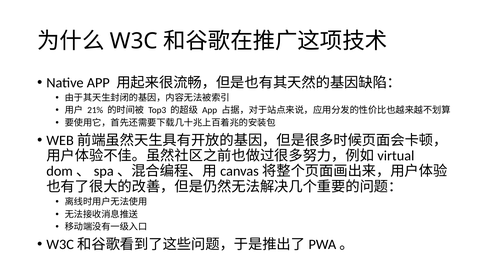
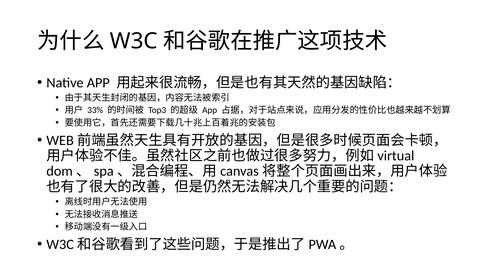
21%: 21% -> 33% (95, 110)
